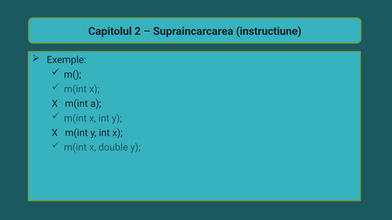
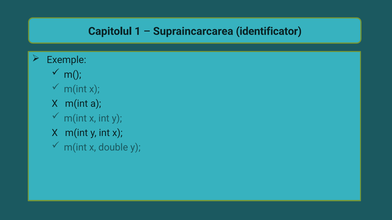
2: 2 -> 1 (138, 31)
instructiune: instructiune -> identificator (269, 31)
